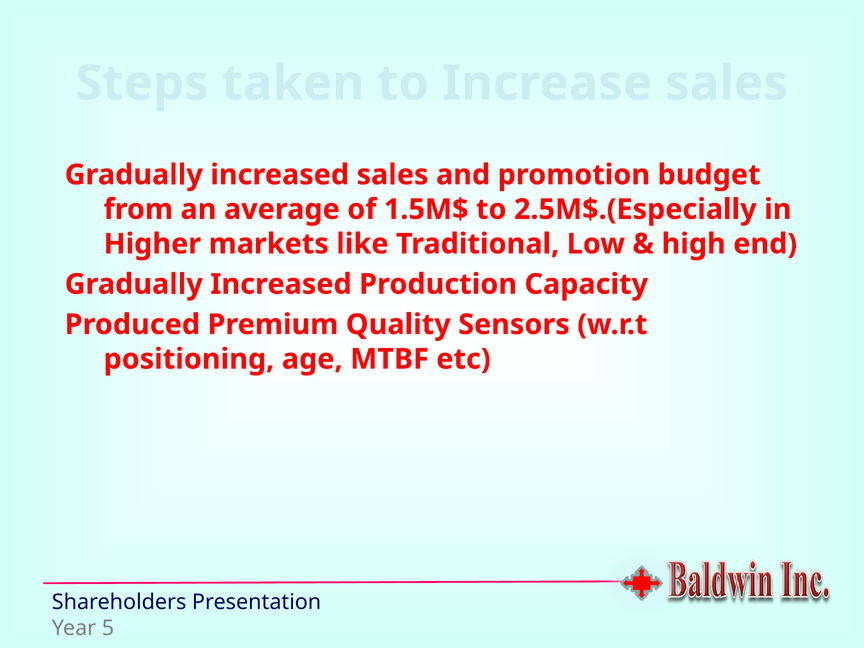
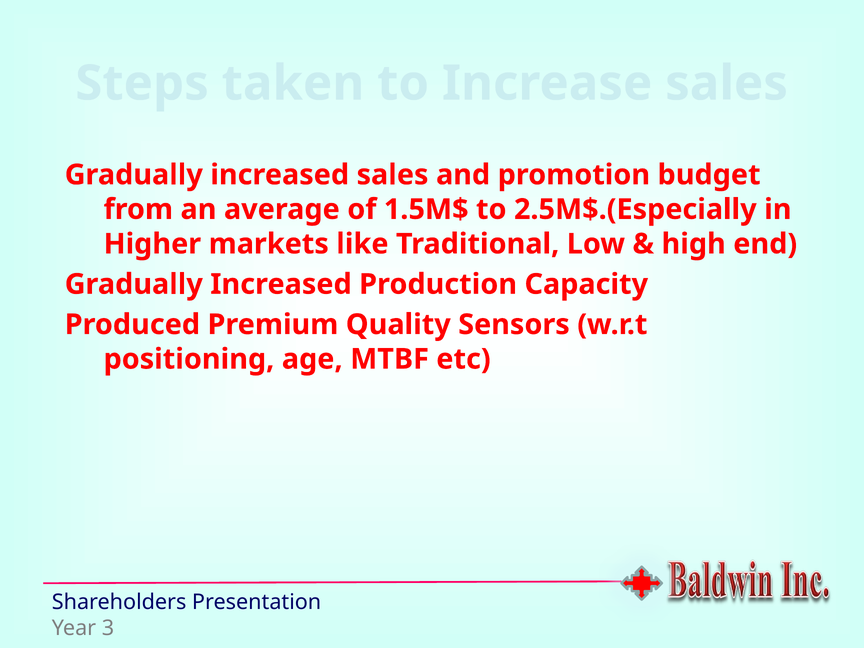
5: 5 -> 3 (108, 628)
